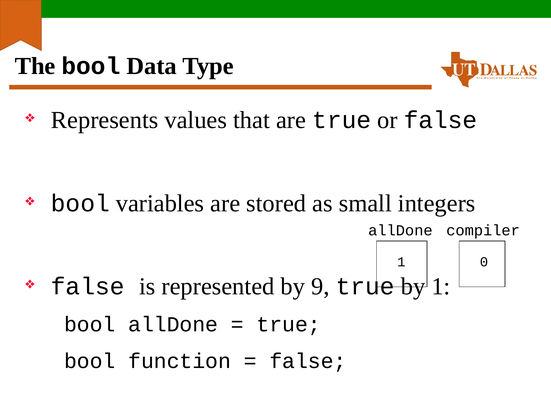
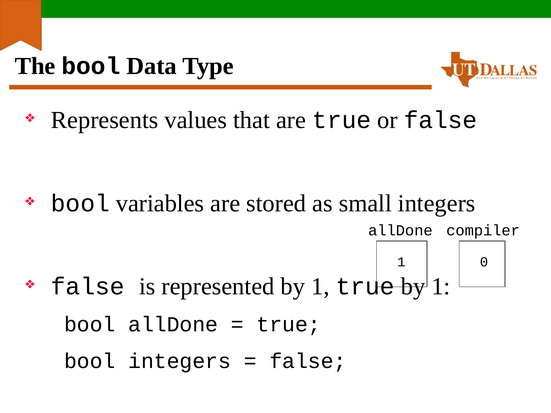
represented by 9: 9 -> 1 (320, 287)
bool function: function -> integers (180, 361)
